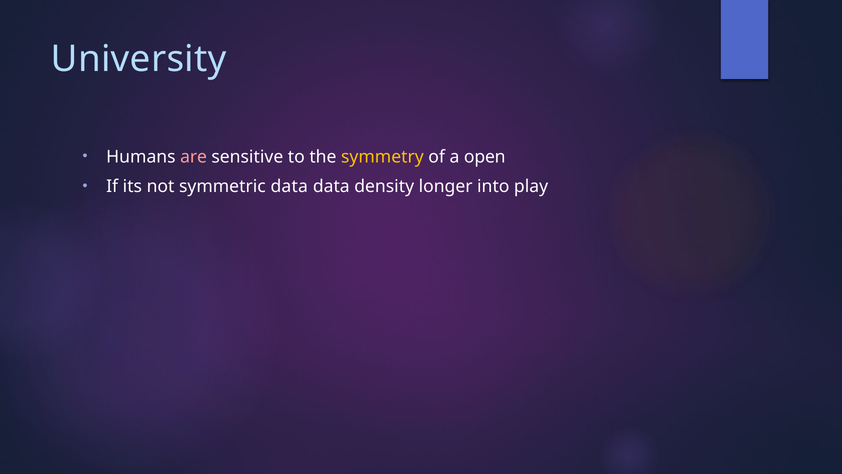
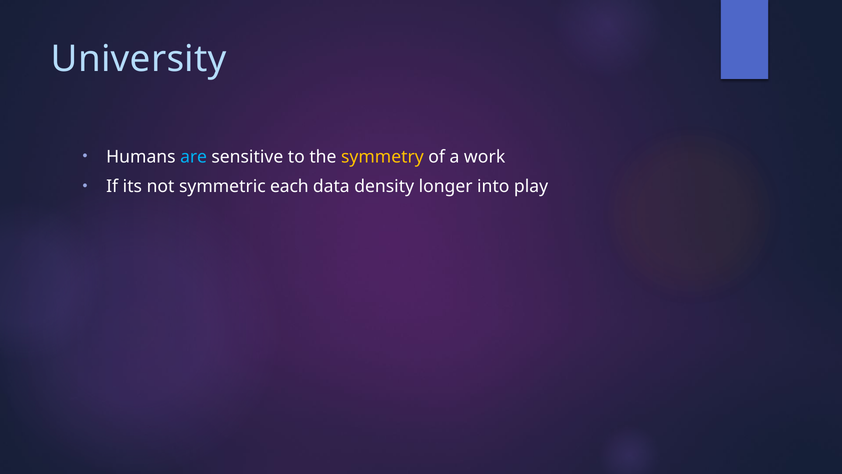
are colour: pink -> light blue (194, 157)
open: open -> work (485, 157)
symmetric data: data -> each (289, 187)
